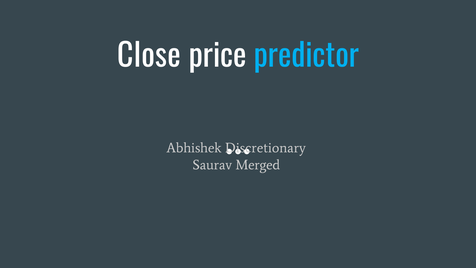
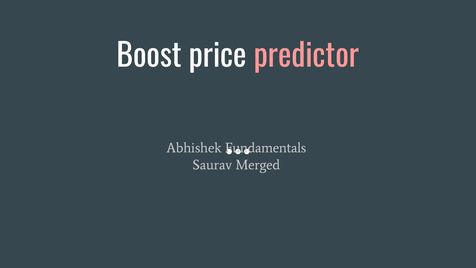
Close: Close -> Boost (149, 56)
predictor colour: light blue -> pink (306, 56)
Discretionary: Discretionary -> Fundamentals (266, 148)
